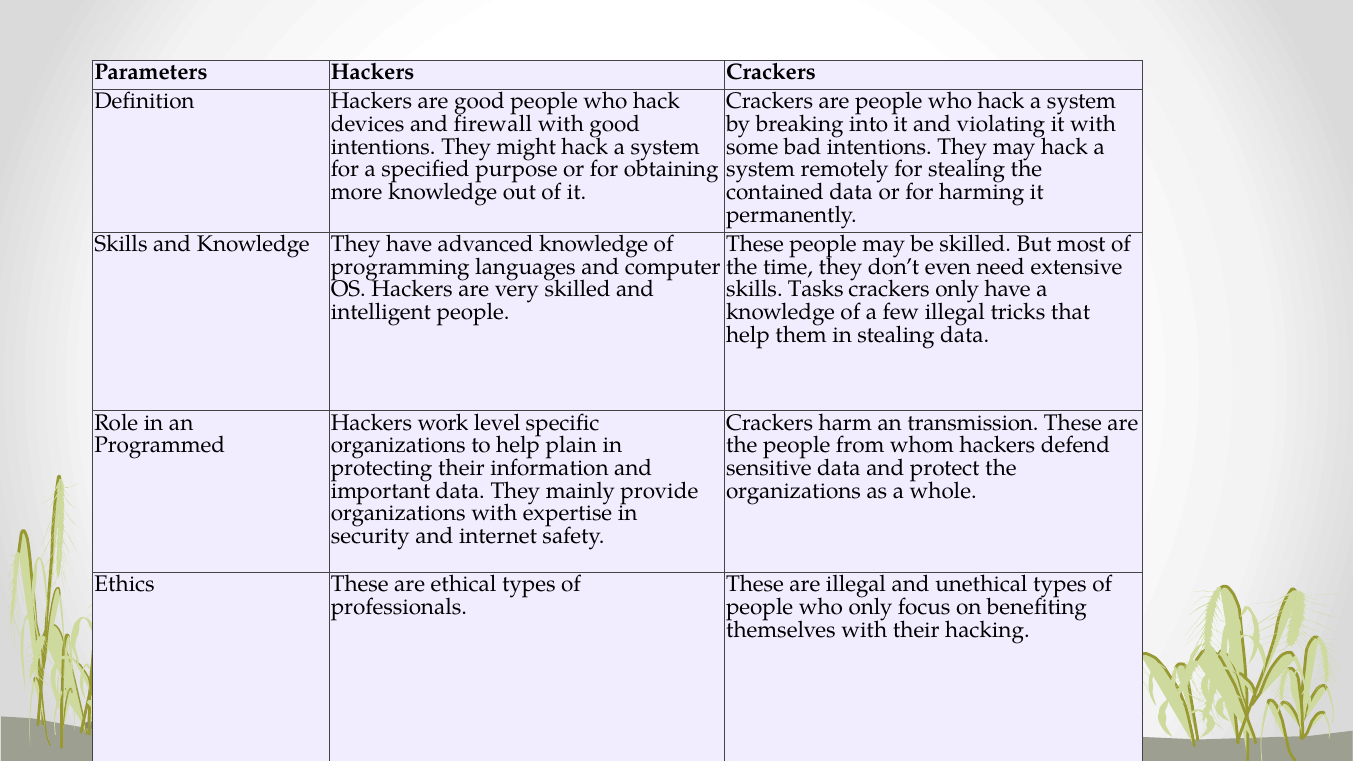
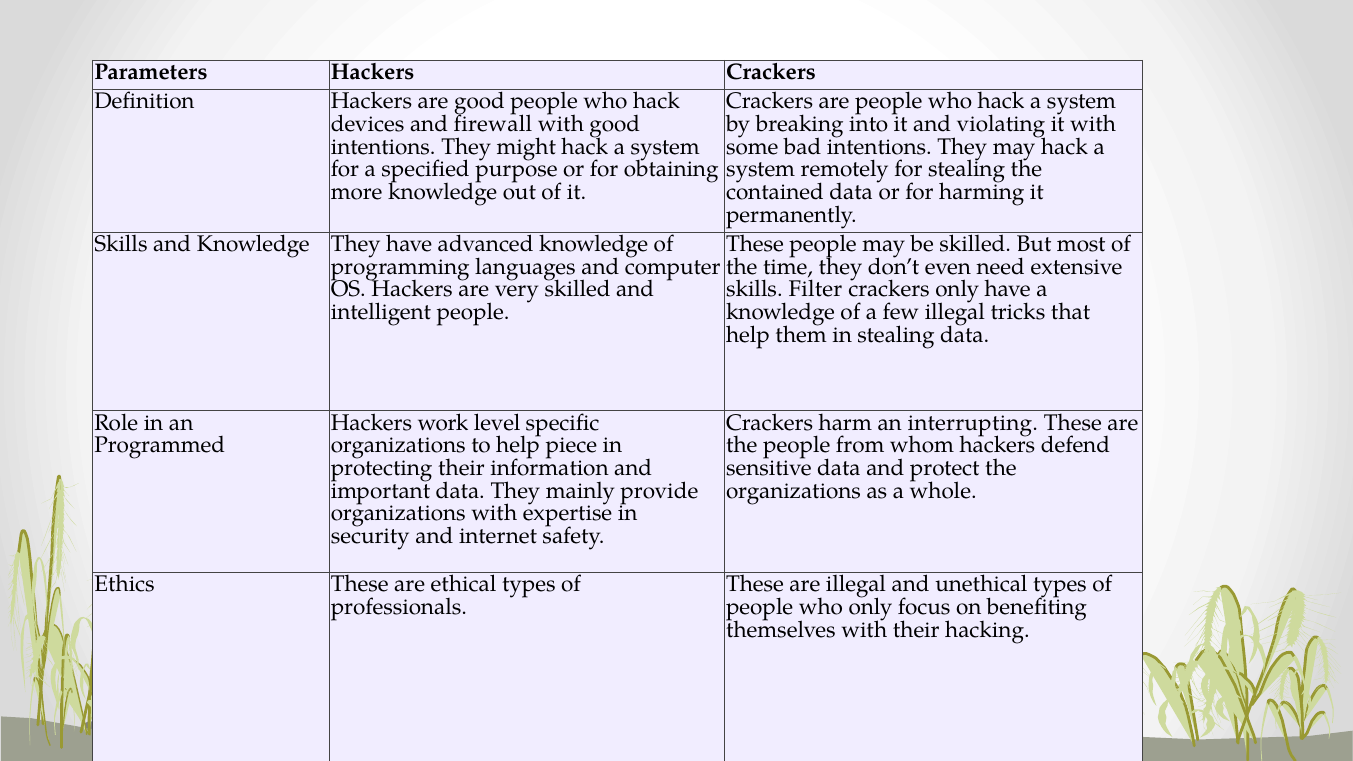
Tasks: Tasks -> Filter (815, 289)
transmission: transmission -> interrupting (973, 423)
plain: plain -> piece (571, 445)
